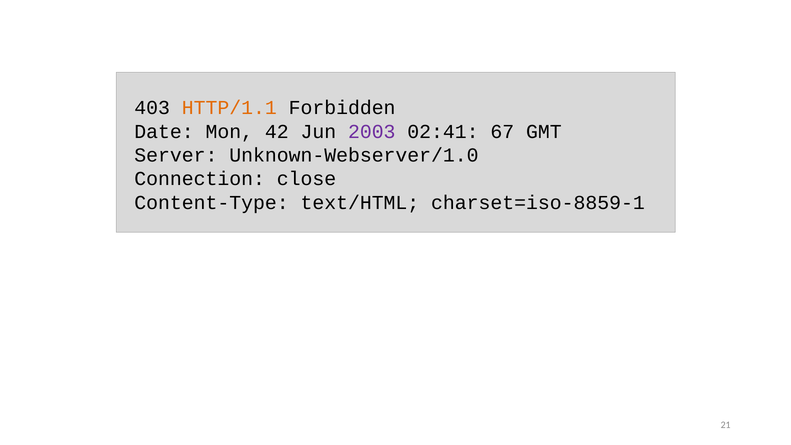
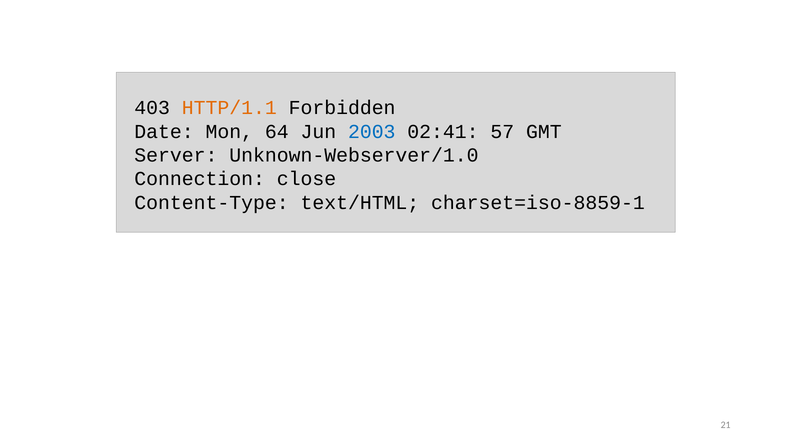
42: 42 -> 64 (277, 131)
2003 colour: purple -> blue (372, 131)
67: 67 -> 57 (502, 131)
